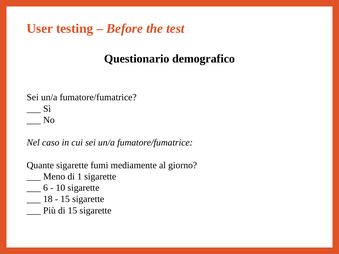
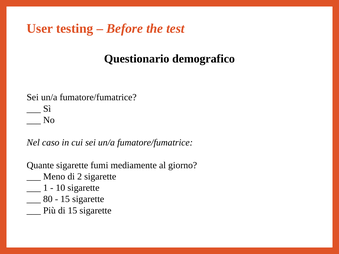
1: 1 -> 2 (80, 177)
6: 6 -> 1 (46, 188)
18: 18 -> 80 (48, 199)
